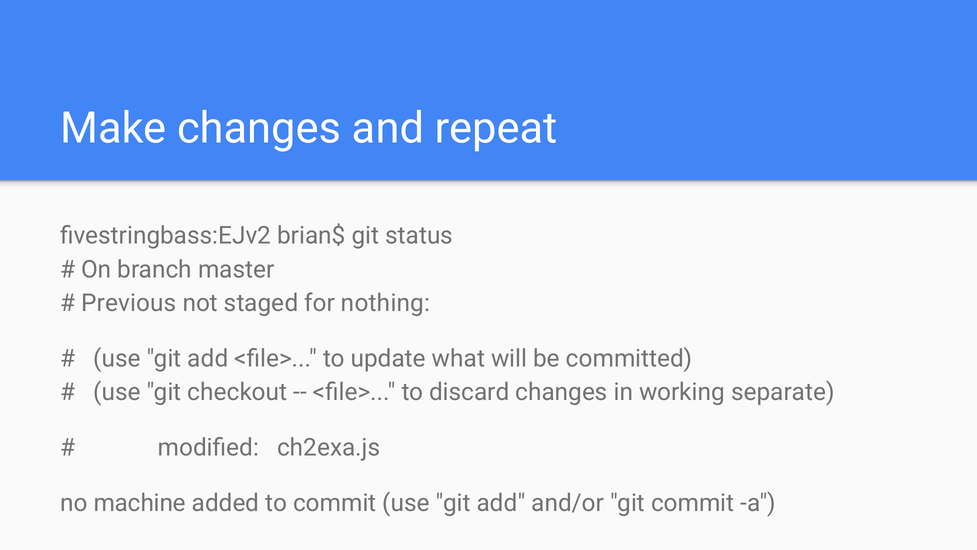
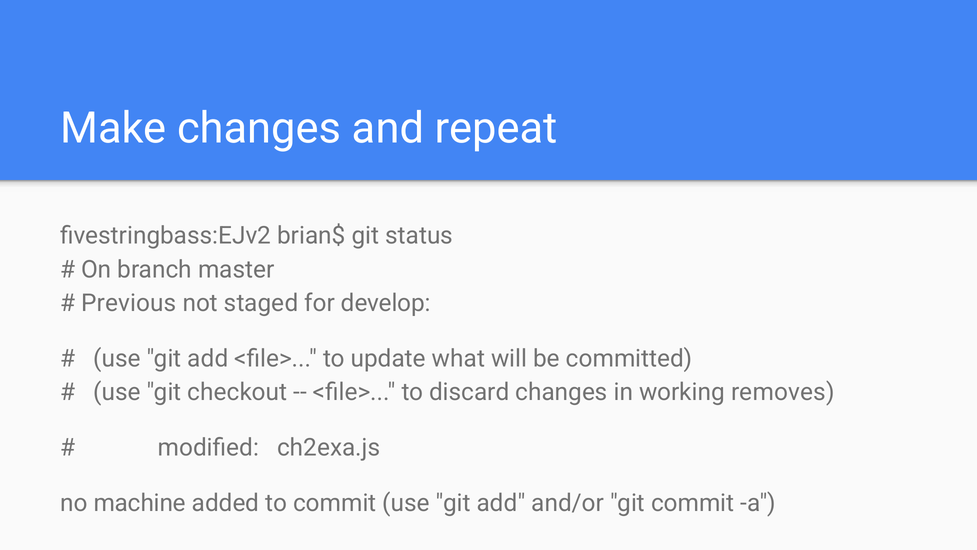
nothing: nothing -> develop (386, 303)
separate: separate -> removes (783, 392)
